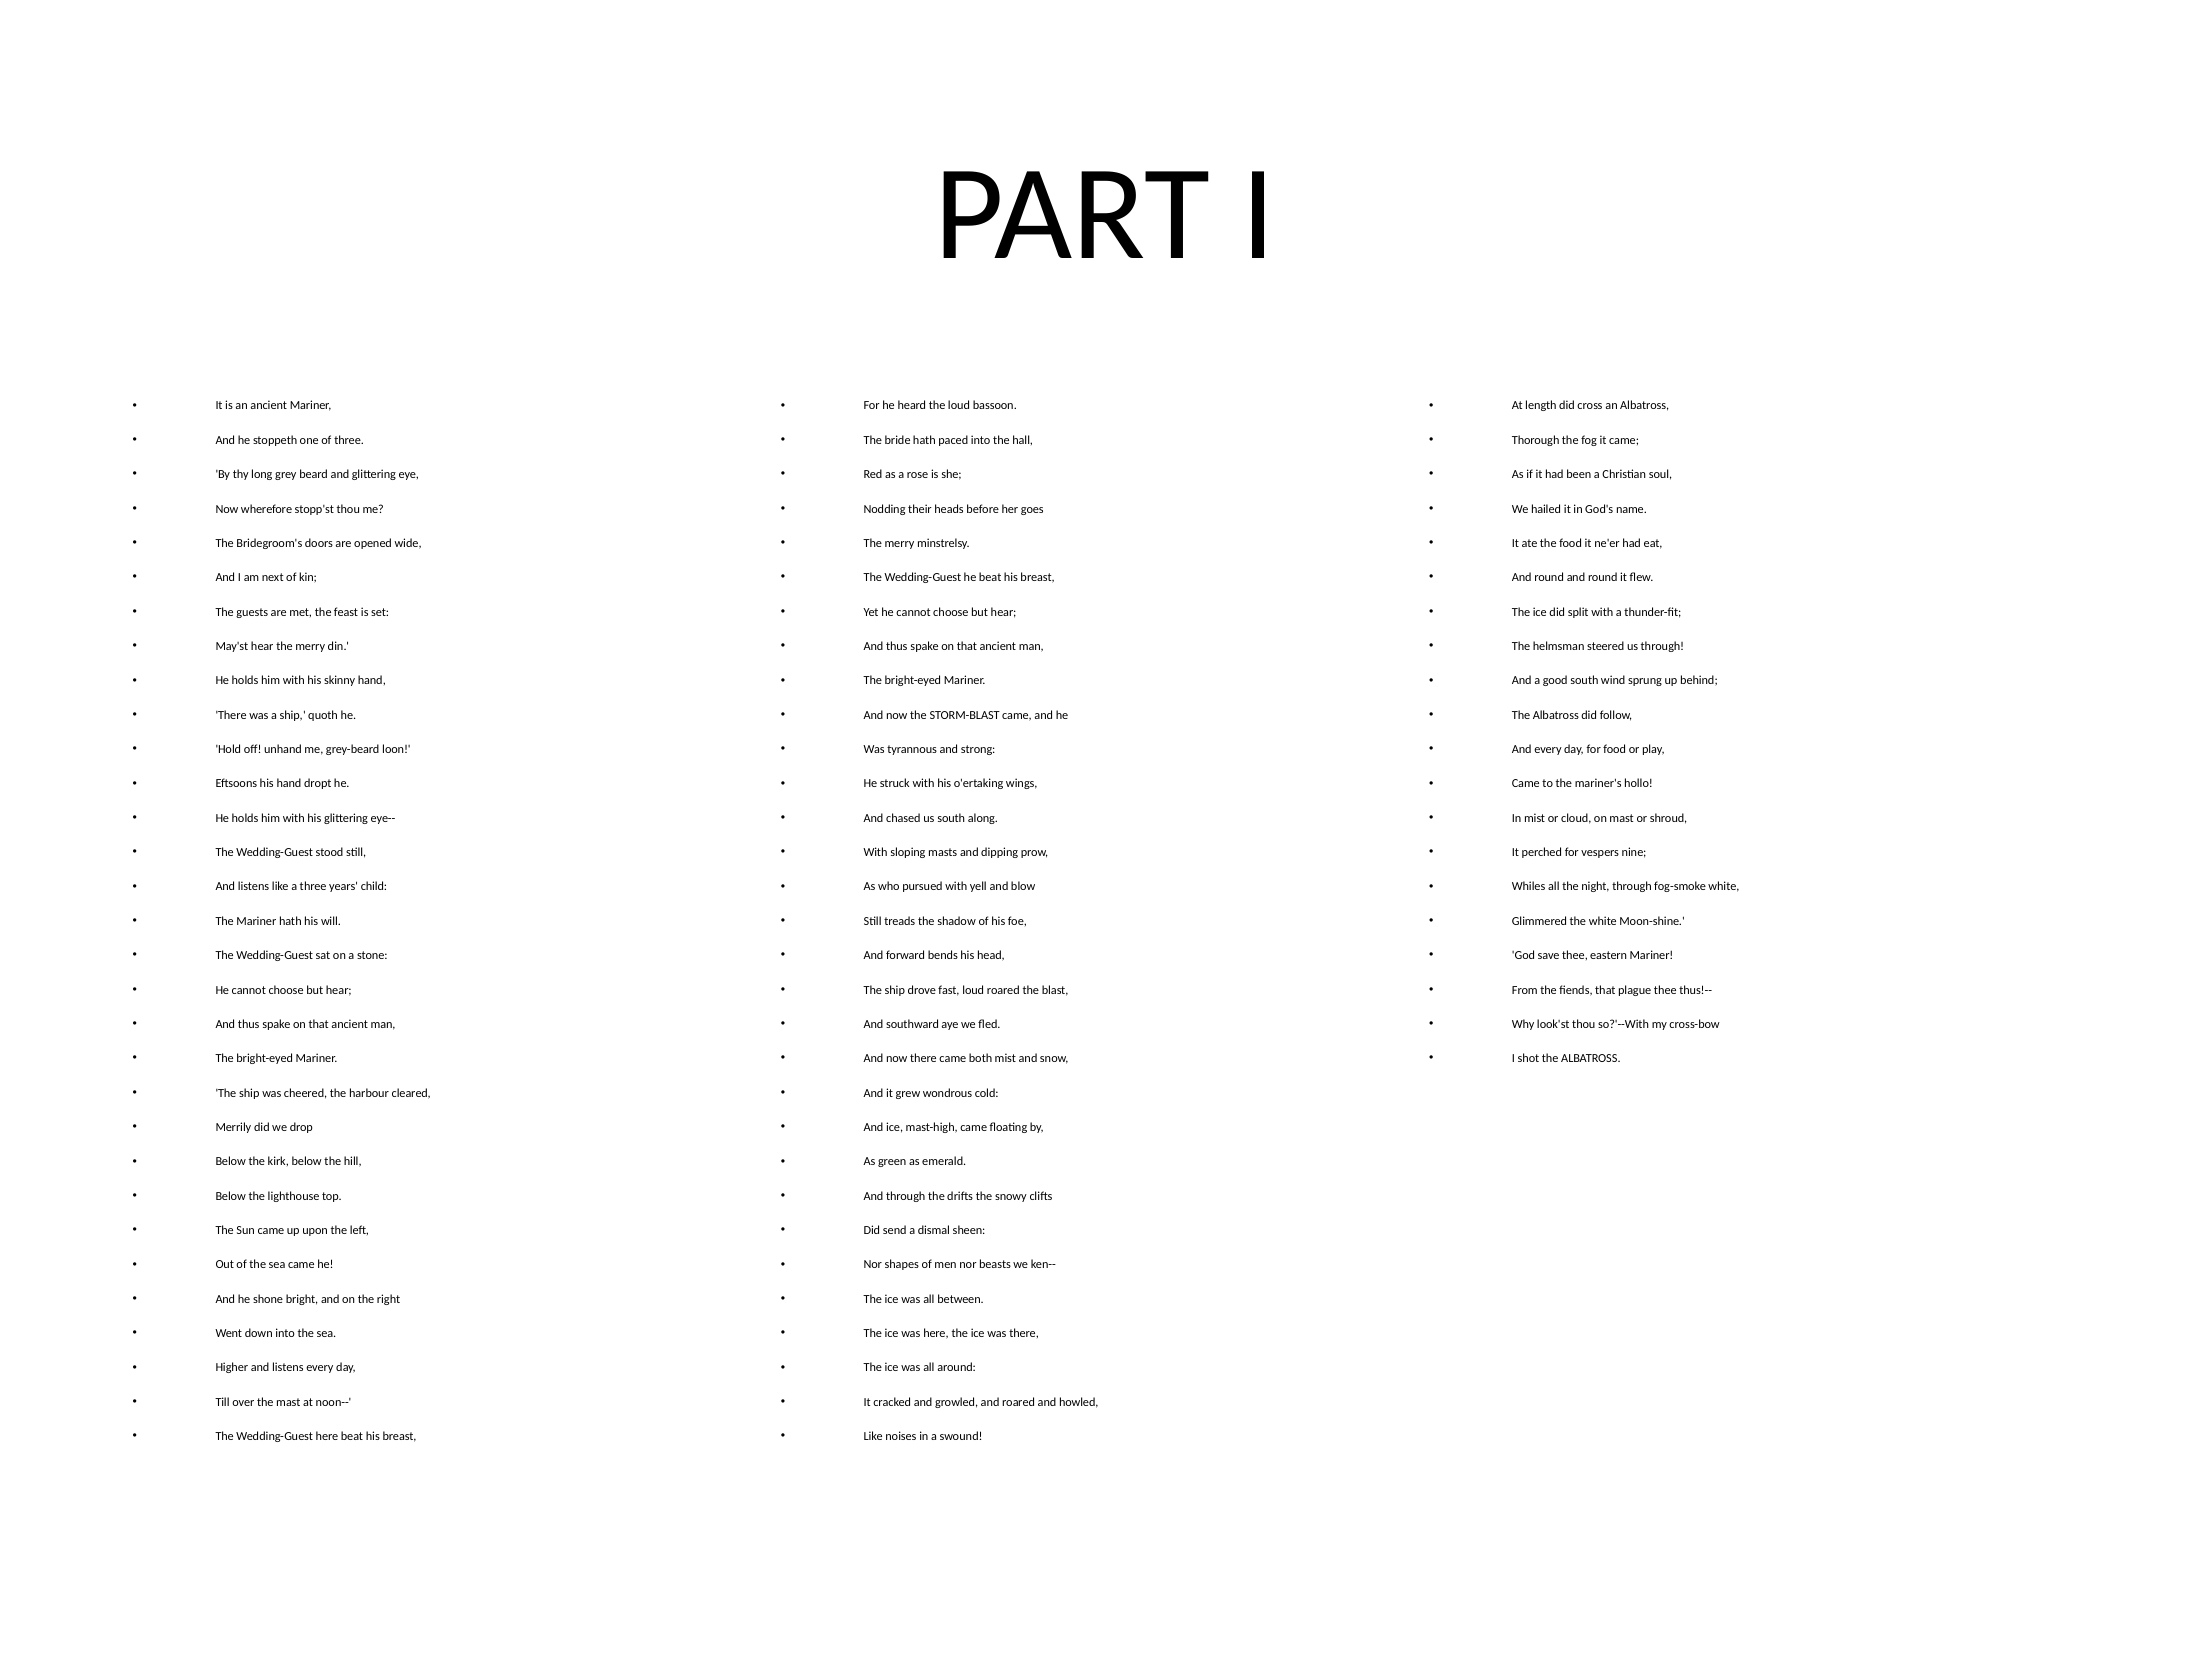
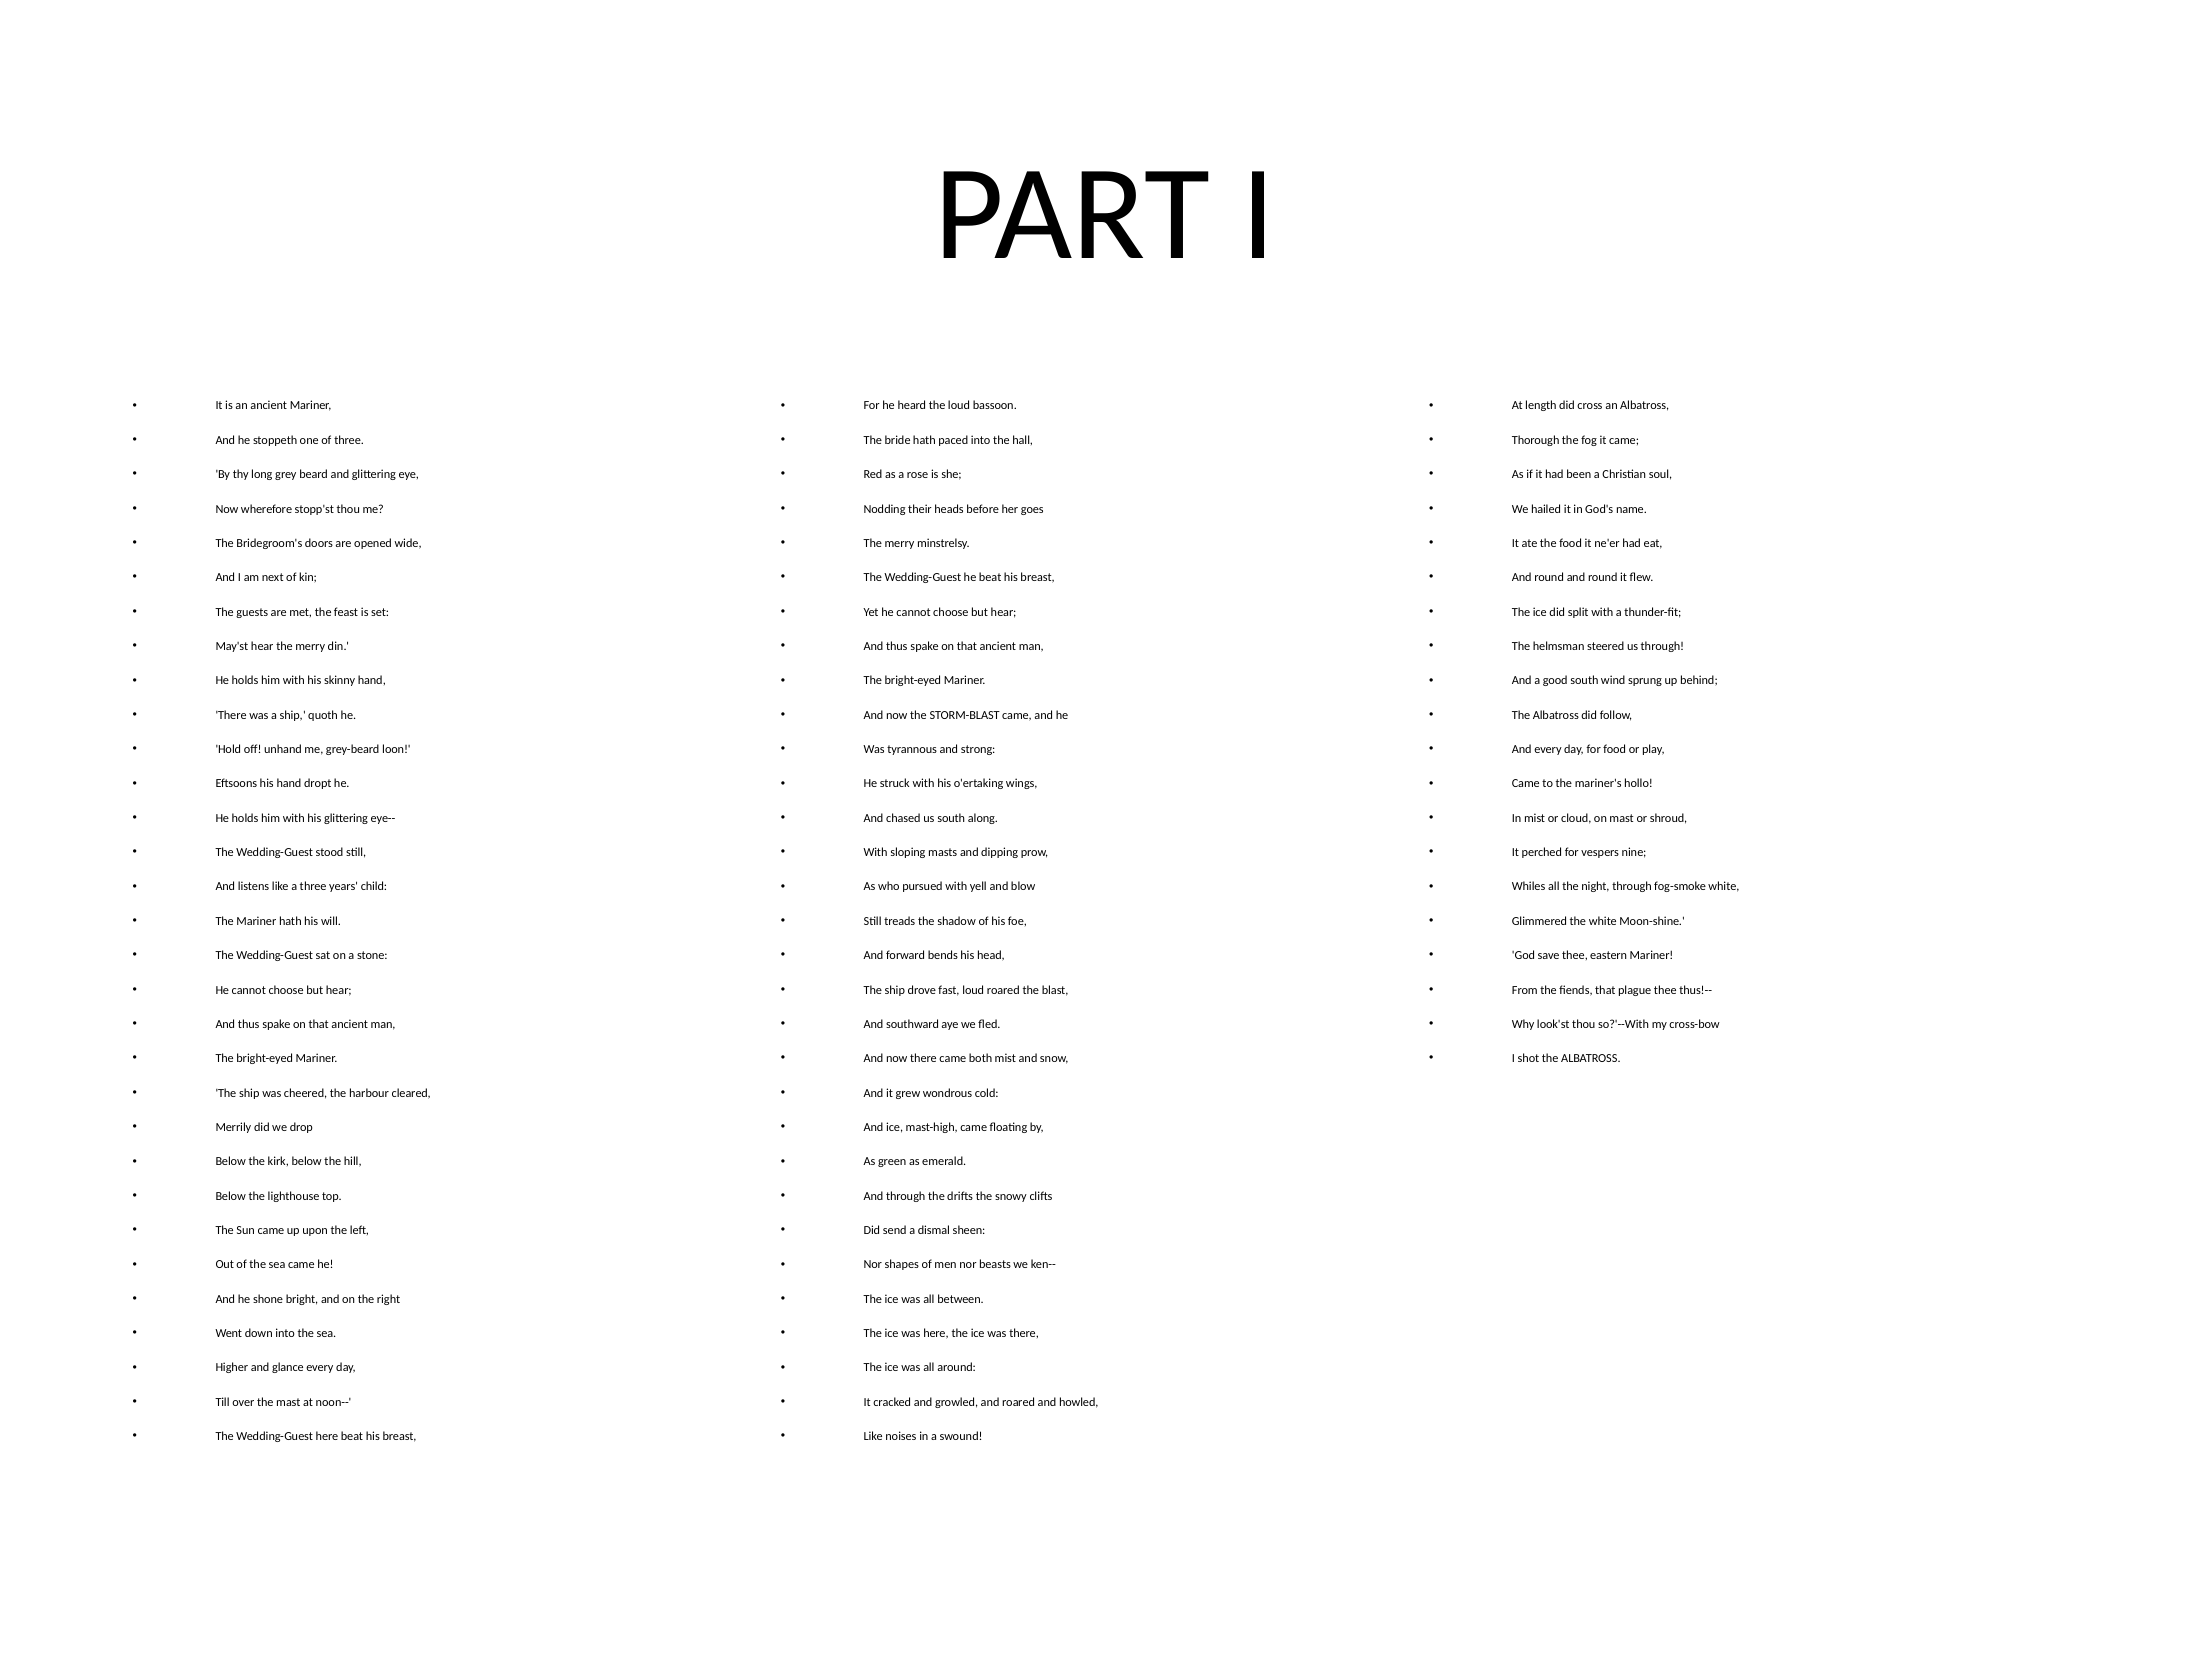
Higher and listens: listens -> glance (288, 1368)
